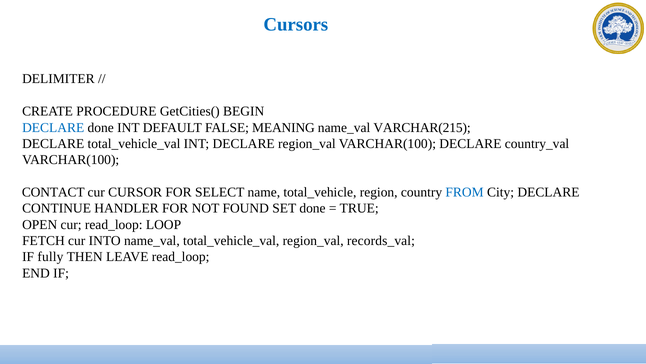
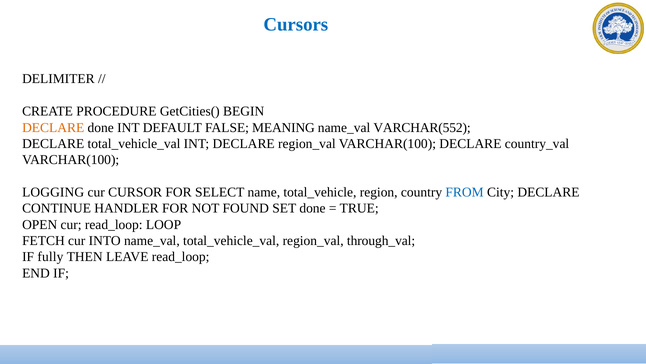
DECLARE colour: blue -> orange (53, 127)
VARCHAR(215: VARCHAR(215 -> VARCHAR(552 (422, 127)
CONTACT: CONTACT -> LOGGING (53, 192)
records_val: records_val -> through_val (381, 240)
